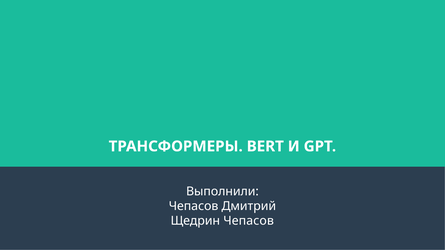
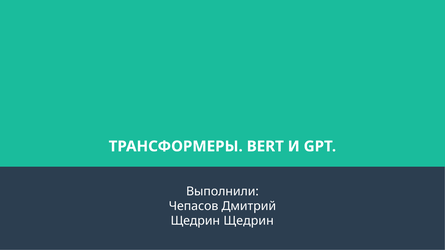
Щедрин Чепасов: Чепасов -> Щедрин (249, 221)
